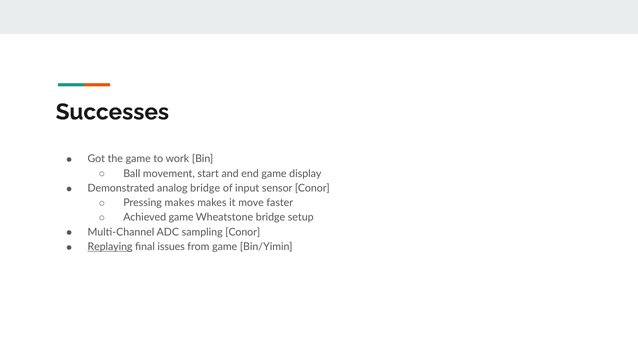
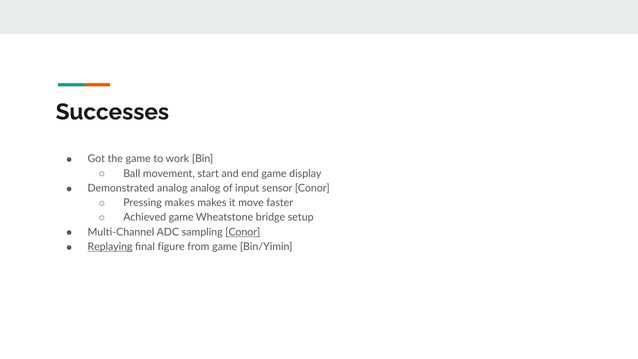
analog bridge: bridge -> analog (205, 188)
Conor underline: none -> present (243, 232)
issues: issues -> figure (171, 247)
